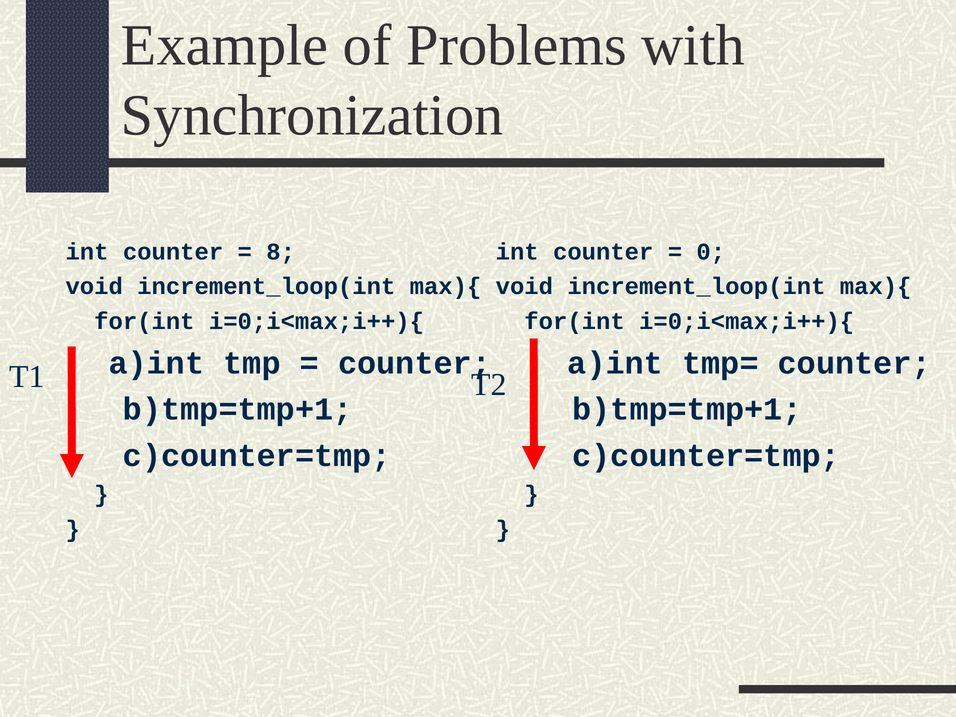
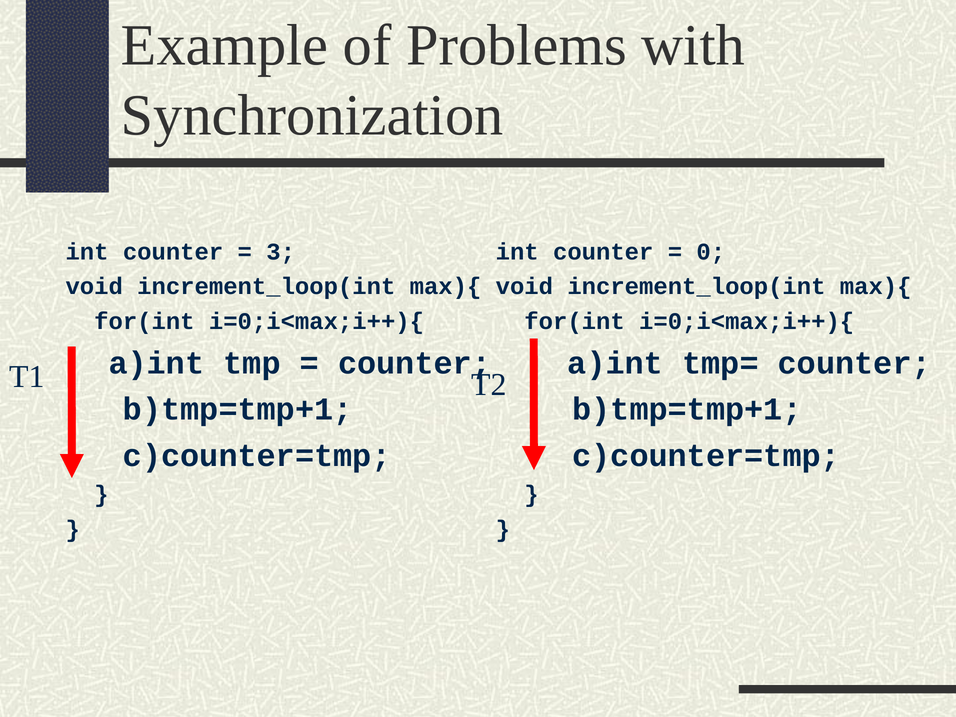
8: 8 -> 3 (281, 252)
